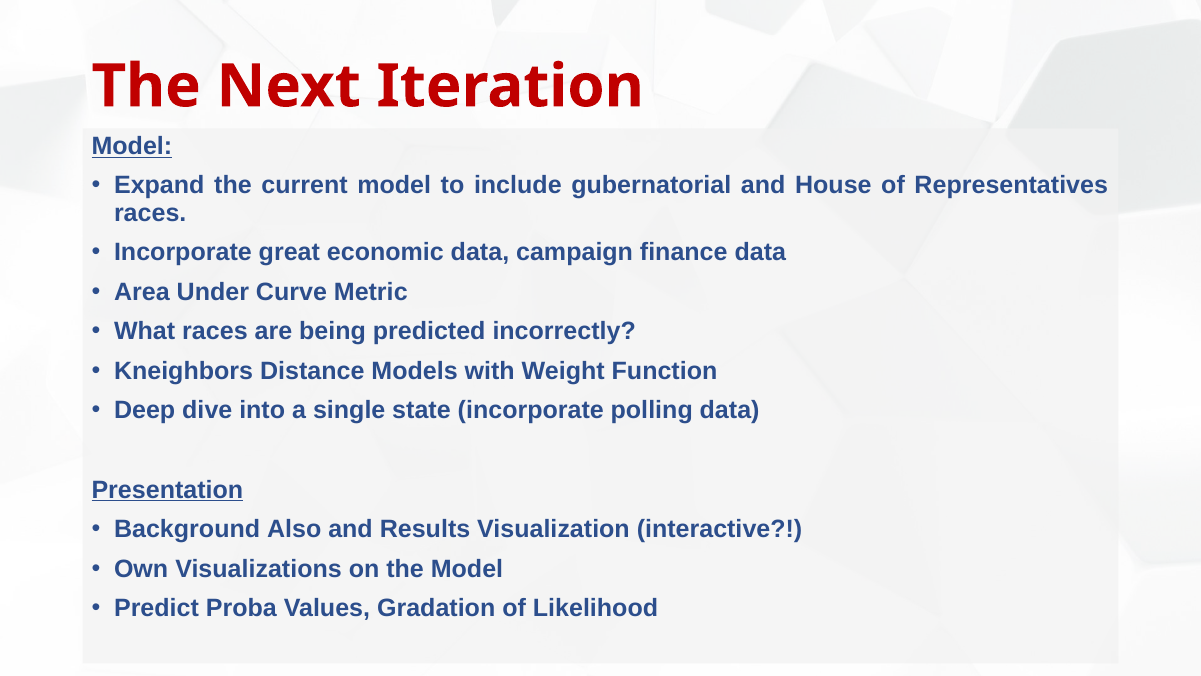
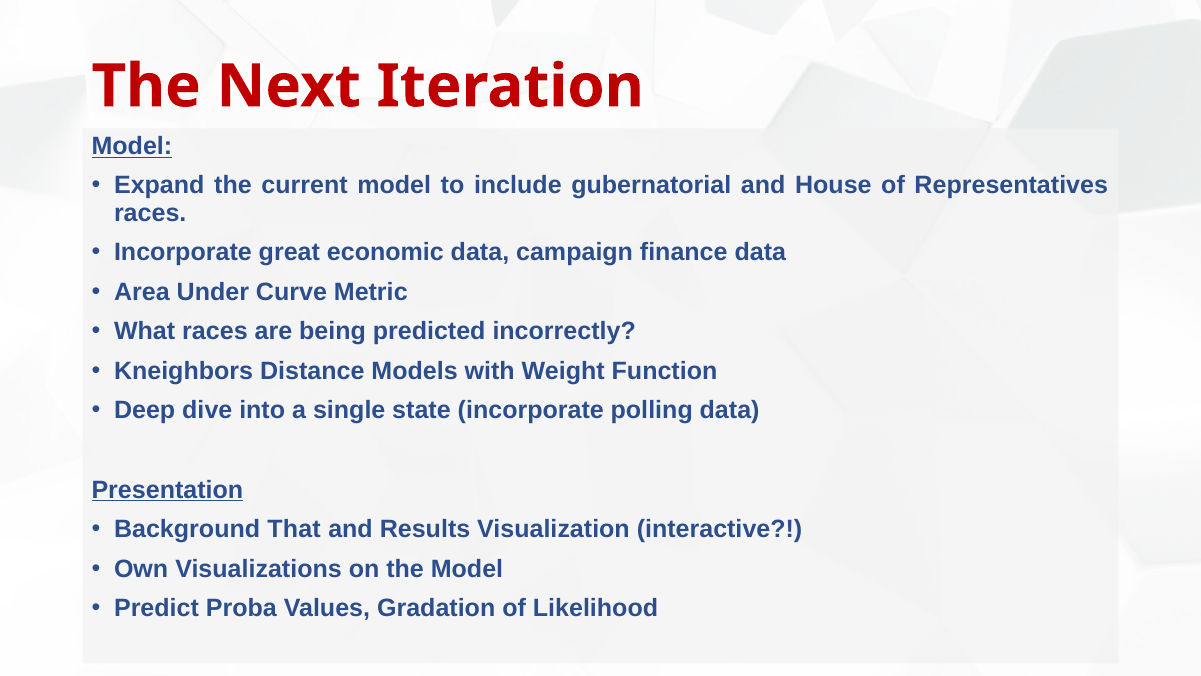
Also: Also -> That (294, 529)
